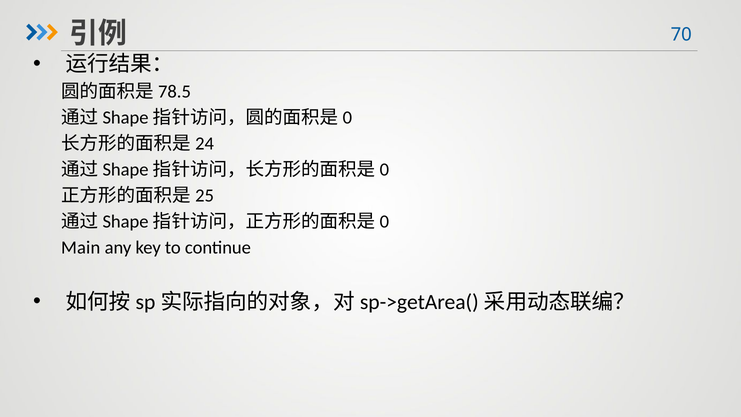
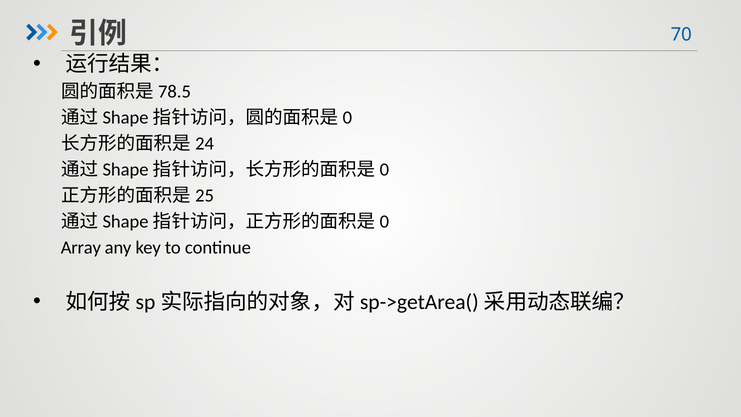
Main: Main -> Array (81, 247)
